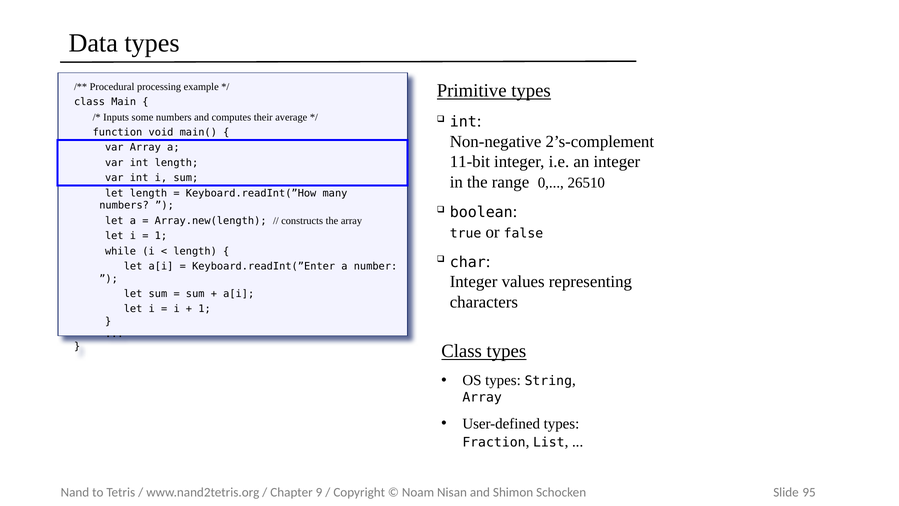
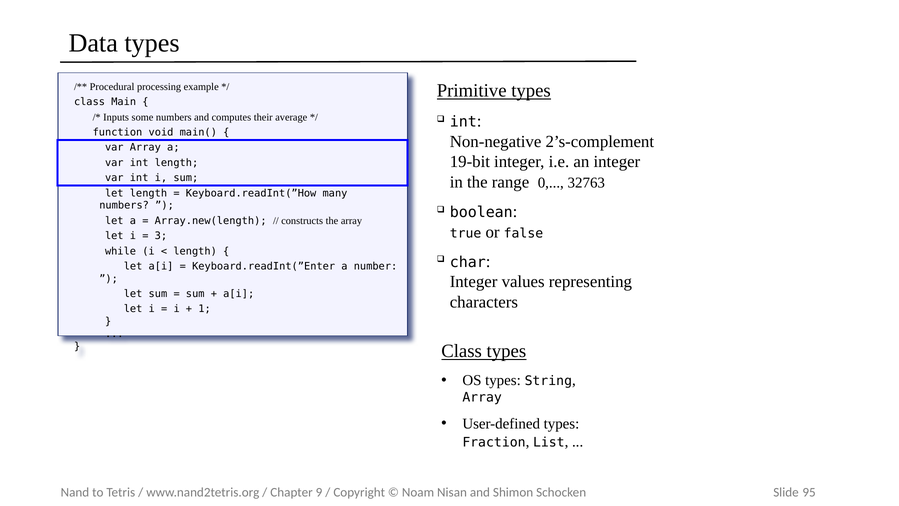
11-bit: 11-bit -> 19-bit (470, 162)
26510: 26510 -> 32763 (586, 183)
1: 1 -> 3 (161, 236)
